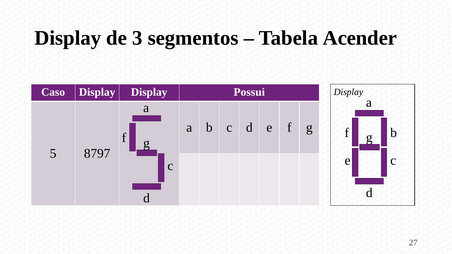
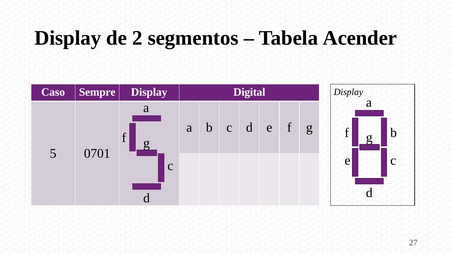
3: 3 -> 2 (137, 38)
Caso Display: Display -> Sempre (97, 92)
Possui: Possui -> Digital (249, 92)
8797: 8797 -> 0701 (97, 154)
